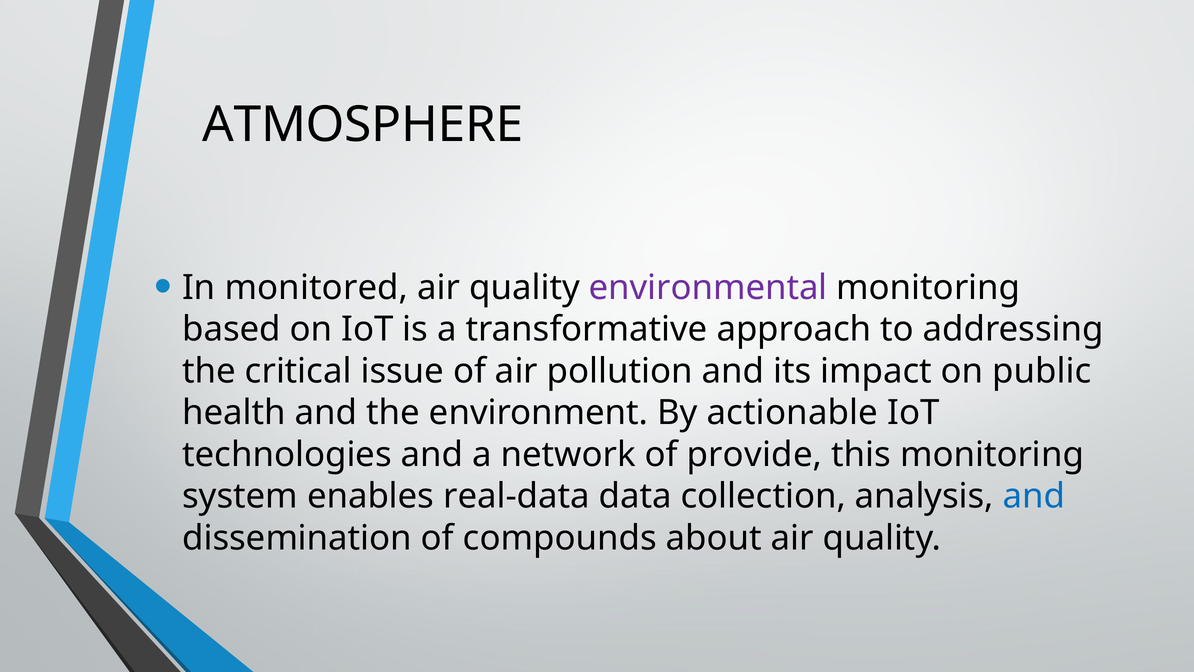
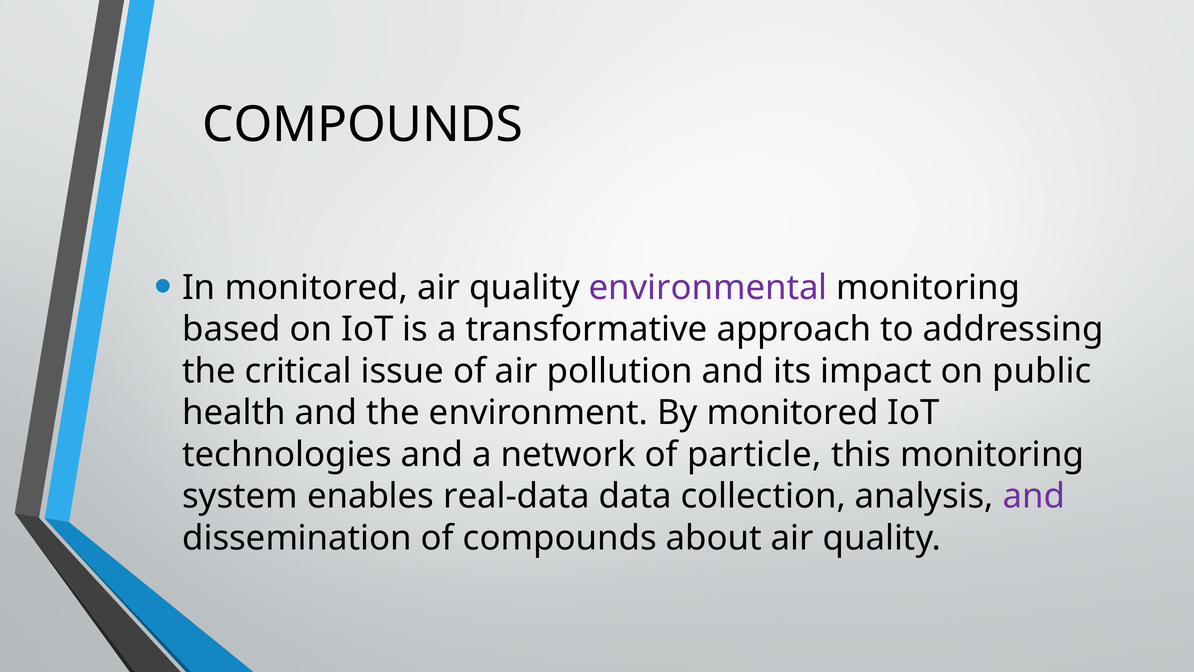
ATMOSPHERE: ATMOSPHERE -> COMPOUNDS (363, 125)
By actionable: actionable -> monitored (793, 413)
provide: provide -> particle (754, 454)
and colour: blue -> purple (1034, 496)
